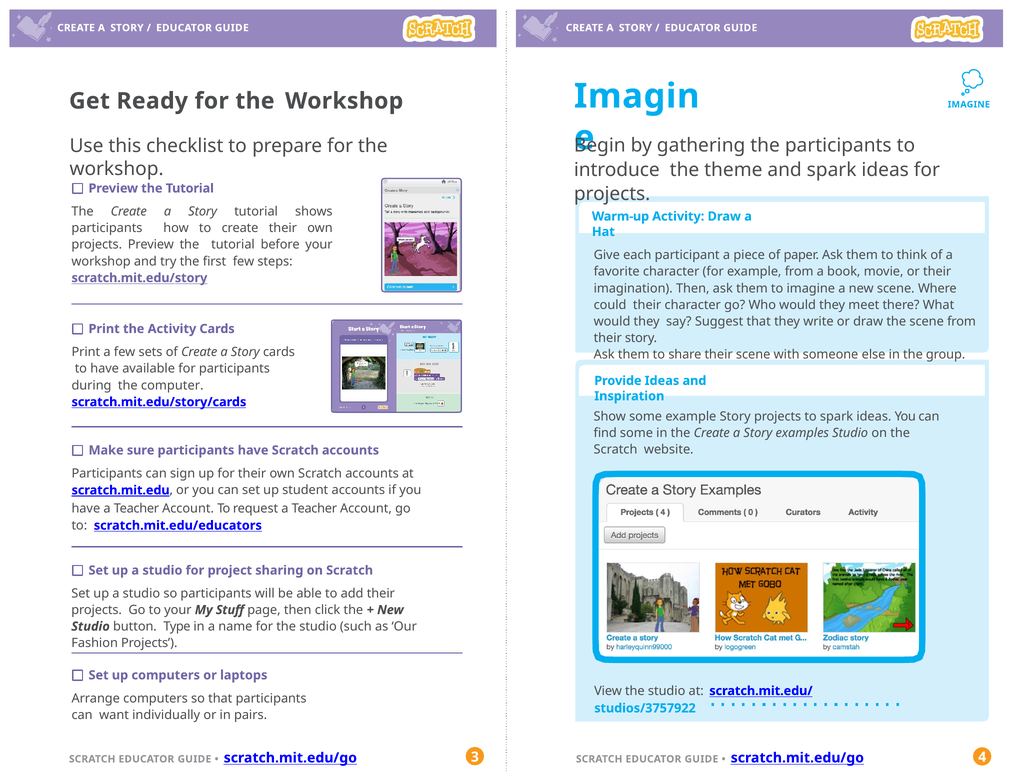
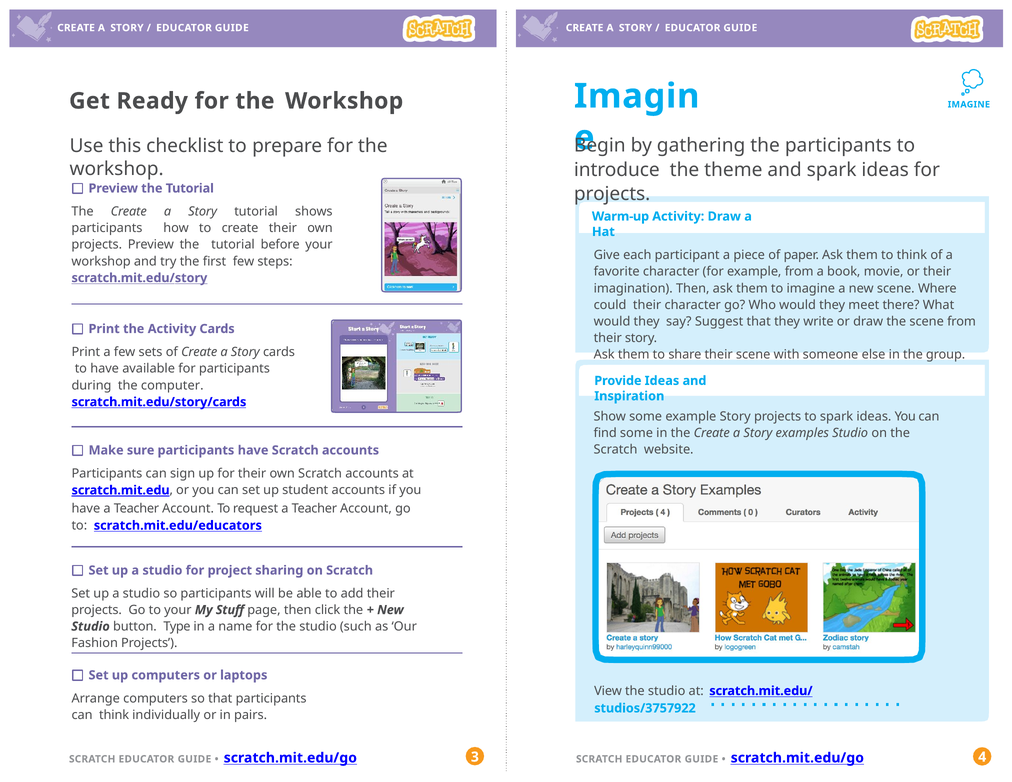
can want: want -> think (114, 715)
